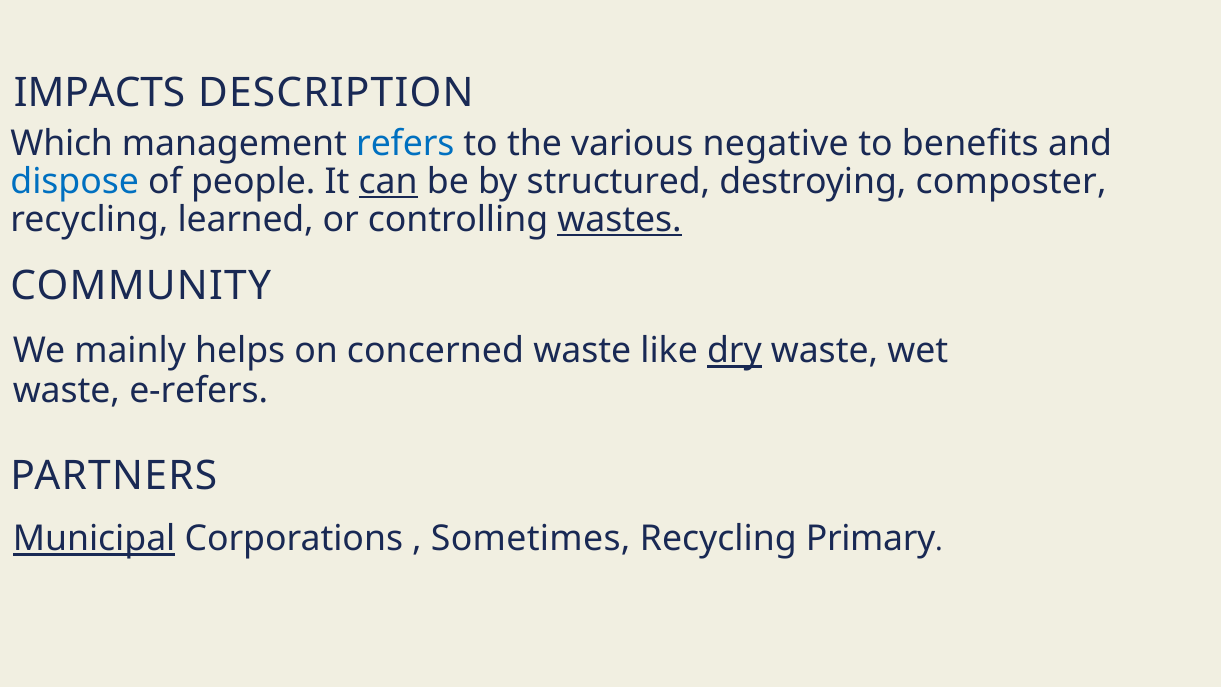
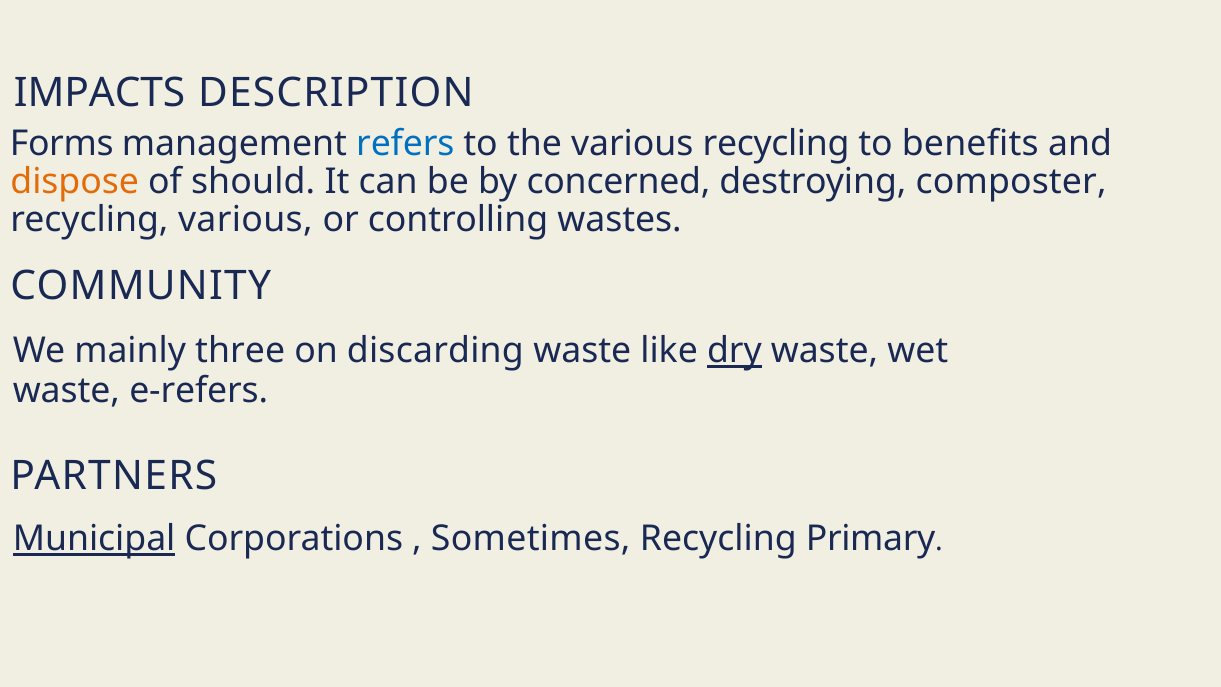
Which: Which -> Forms (62, 144)
various negative: negative -> recycling (776, 144)
dispose colour: blue -> orange (75, 182)
people: people -> should (253, 182)
can underline: present -> none (388, 182)
structured: structured -> concerned (619, 182)
recycling learned: learned -> various (245, 220)
wastes underline: present -> none (620, 220)
helps: helps -> three (240, 351)
concerned: concerned -> discarding (435, 351)
